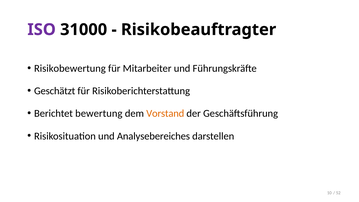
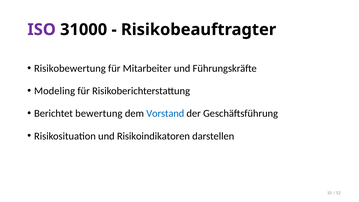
Geschätzt: Geschätzt -> Modeling (55, 91)
Vorstand colour: orange -> blue (165, 113)
Analysebereiches: Analysebereiches -> Risikoindikatoren (153, 136)
